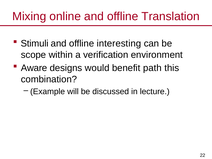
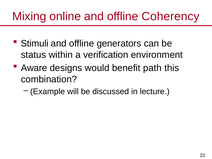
Translation: Translation -> Coherency (171, 16)
interesting: interesting -> generators (119, 43)
scope: scope -> status (33, 55)
